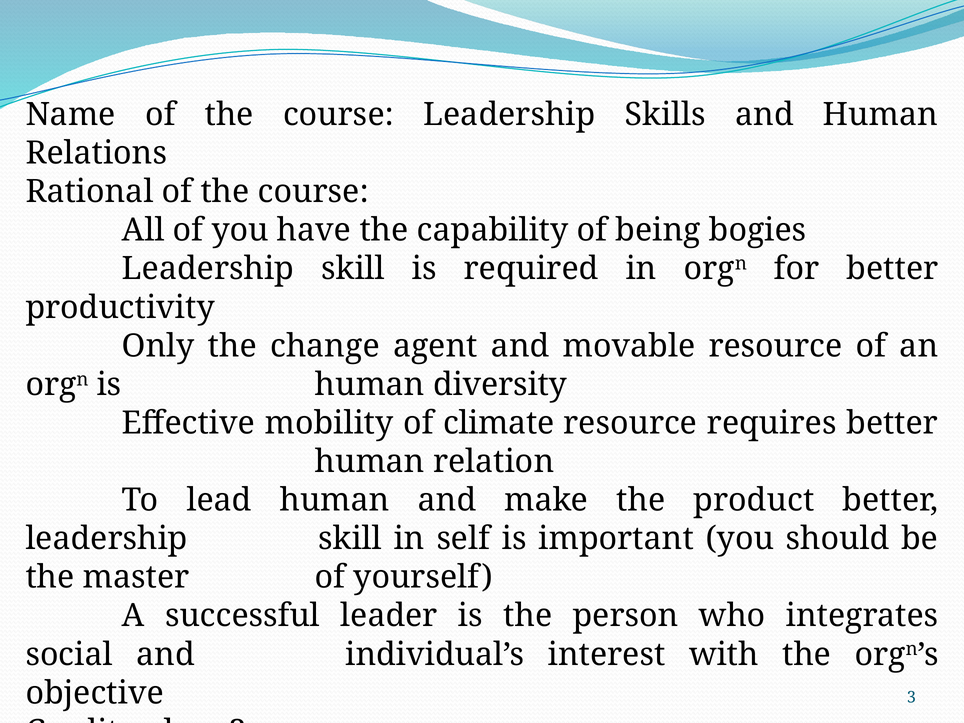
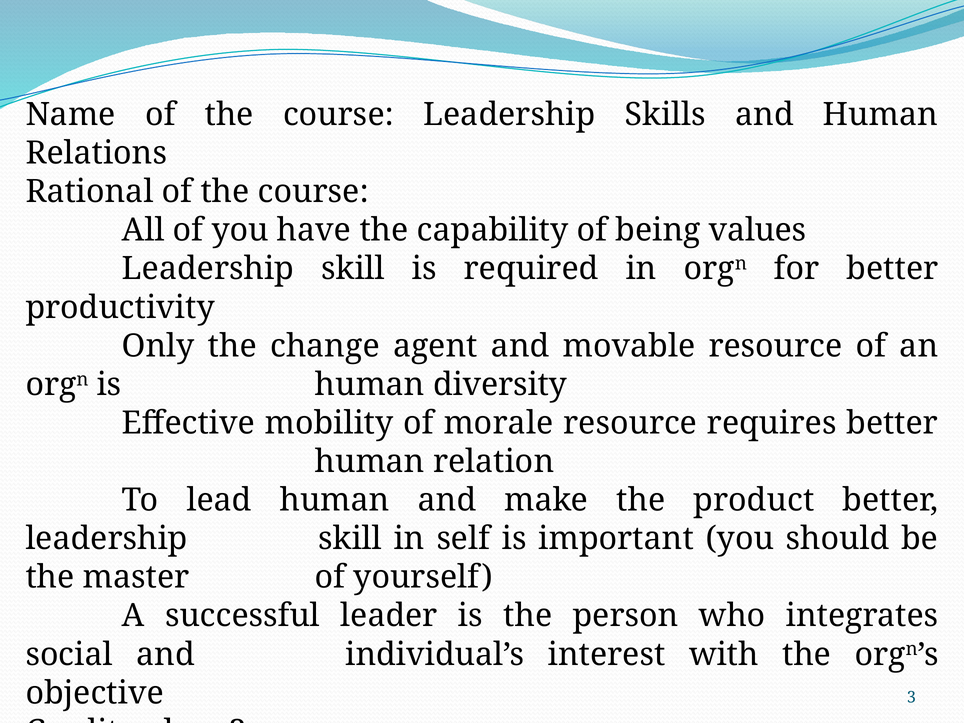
bogies: bogies -> values (758, 230)
climate: climate -> morale (498, 423)
